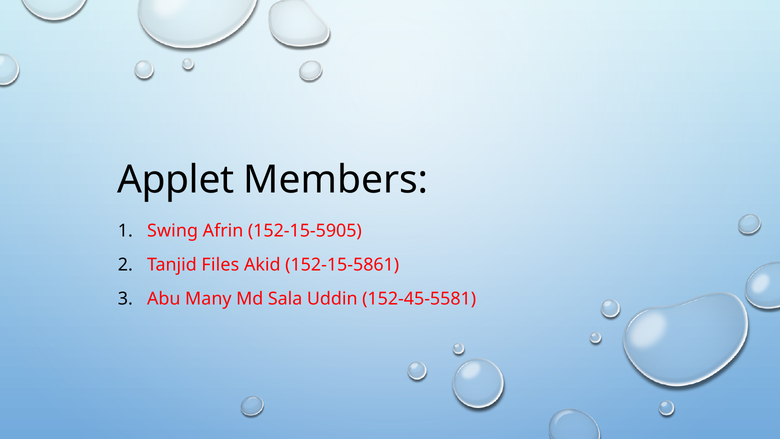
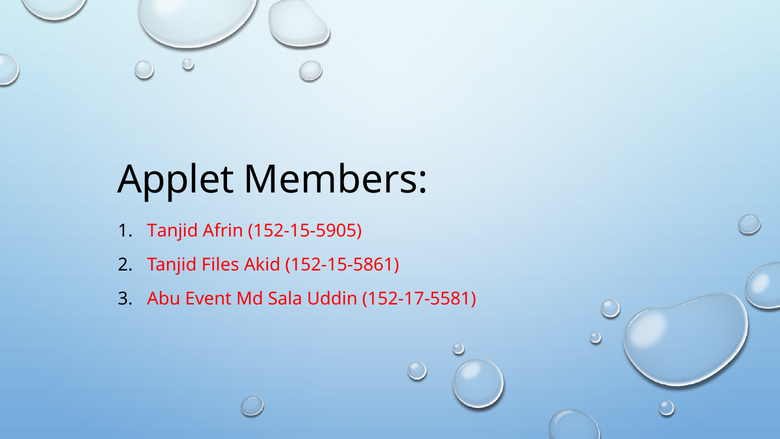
Swing: Swing -> Tanjid (173, 231)
Many: Many -> Event (208, 299)
152-45-5581: 152-45-5581 -> 152-17-5581 (419, 299)
